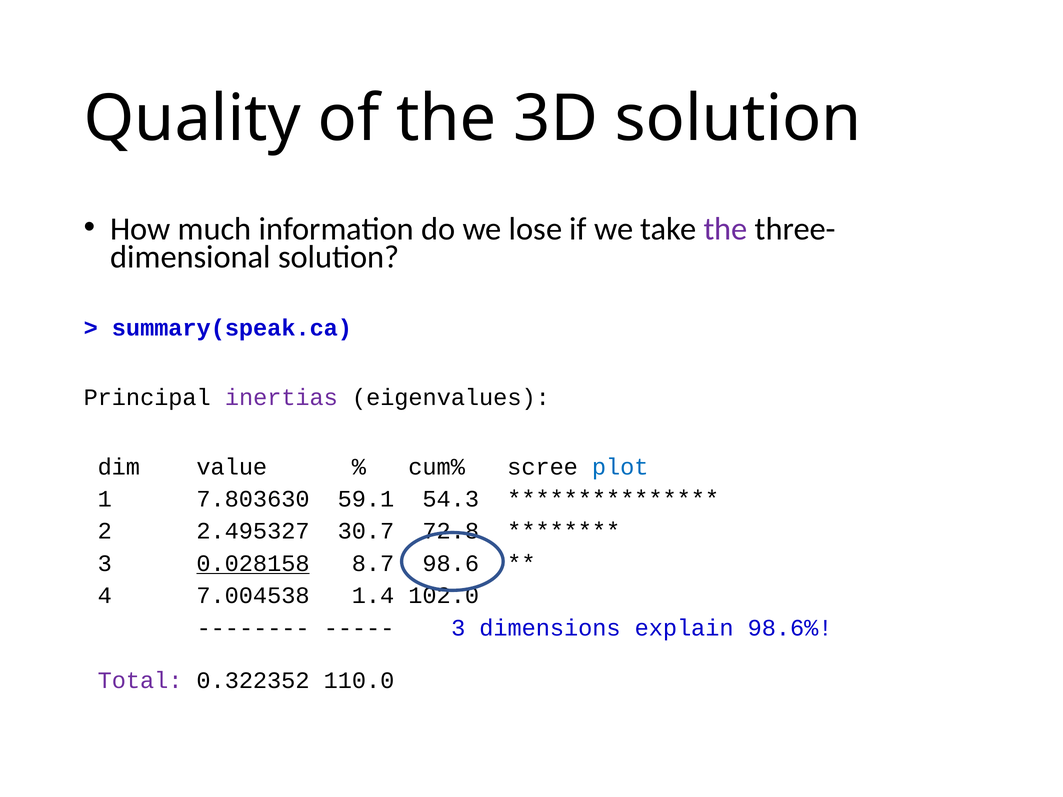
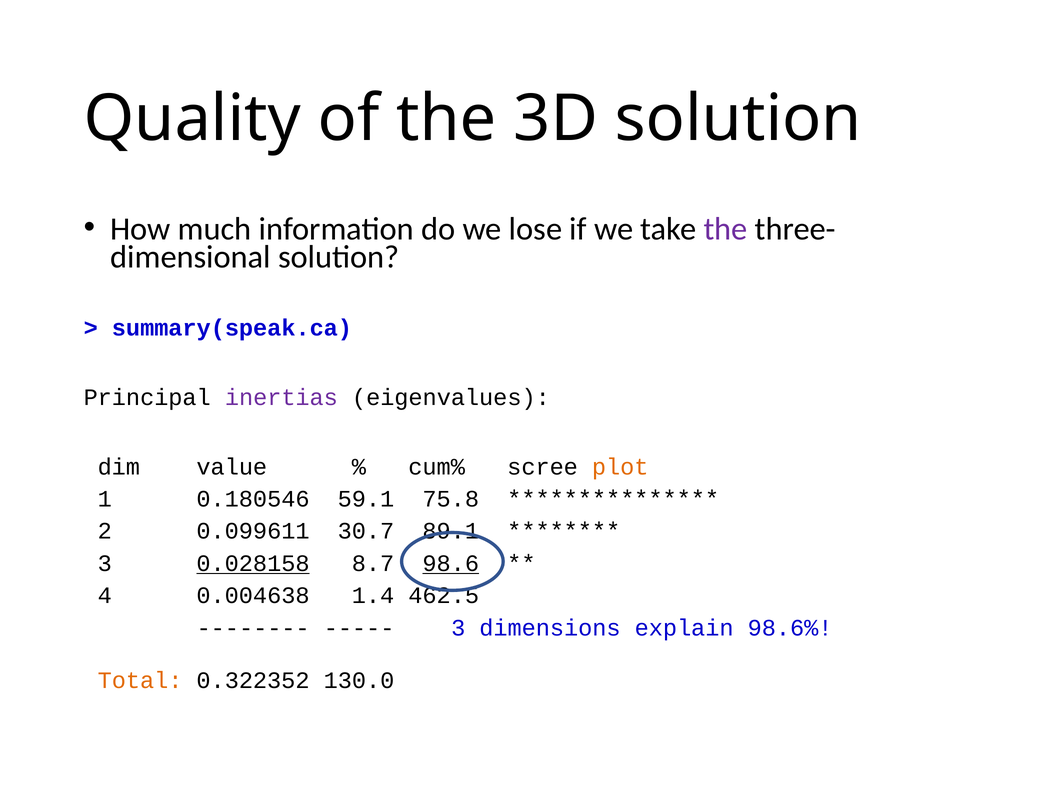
plot colour: blue -> orange (620, 467)
7.803630: 7.803630 -> 0.180546 (253, 499)
54.3: 54.3 -> 75.8 (451, 499)
2.495327: 2.495327 -> 0.099611 (253, 531)
72.8: 72.8 -> 89.1 (451, 531)
98.6 underline: none -> present (451, 564)
7.004538: 7.004538 -> 0.004638 (253, 596)
102.0: 102.0 -> 462.5 (444, 596)
Total colour: purple -> orange (140, 680)
110.0: 110.0 -> 130.0 (359, 680)
